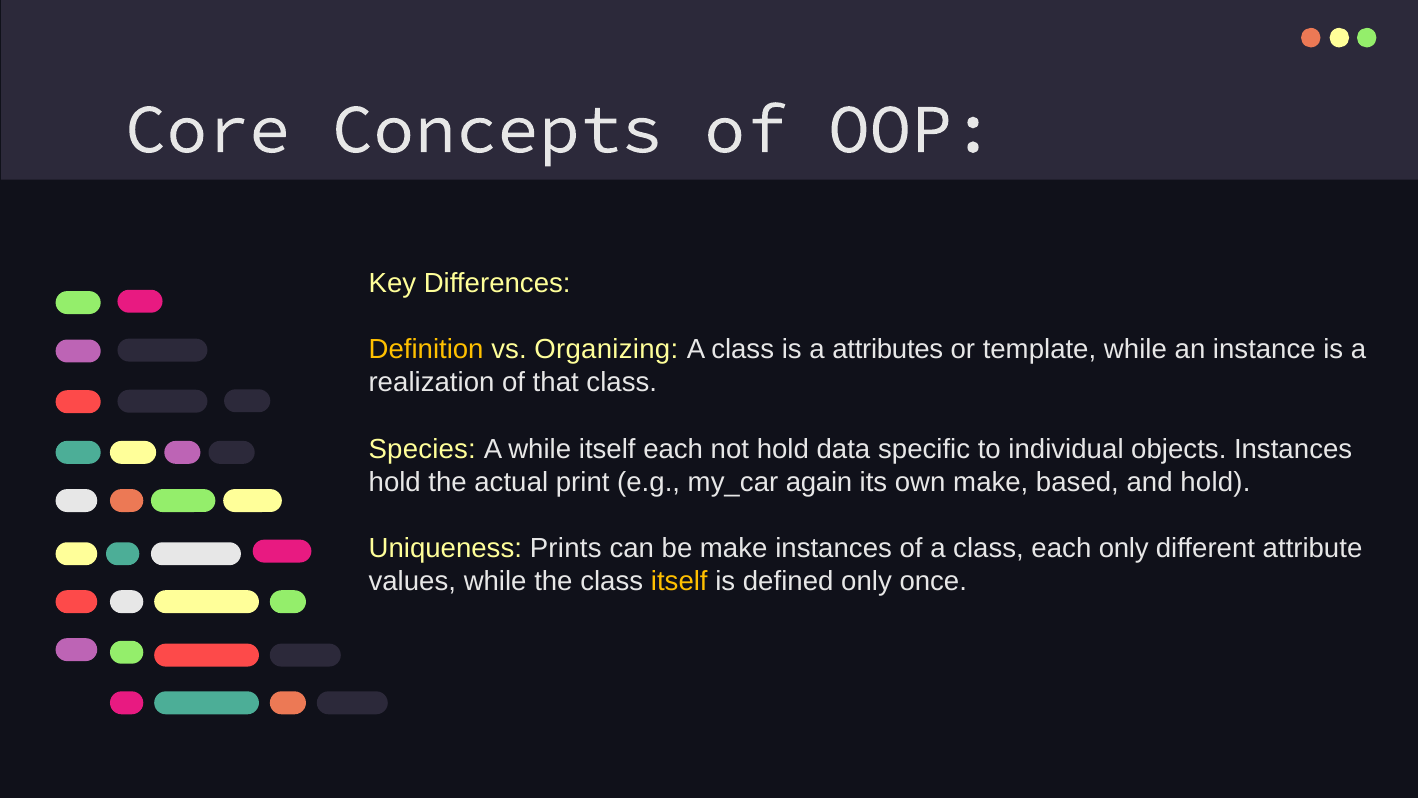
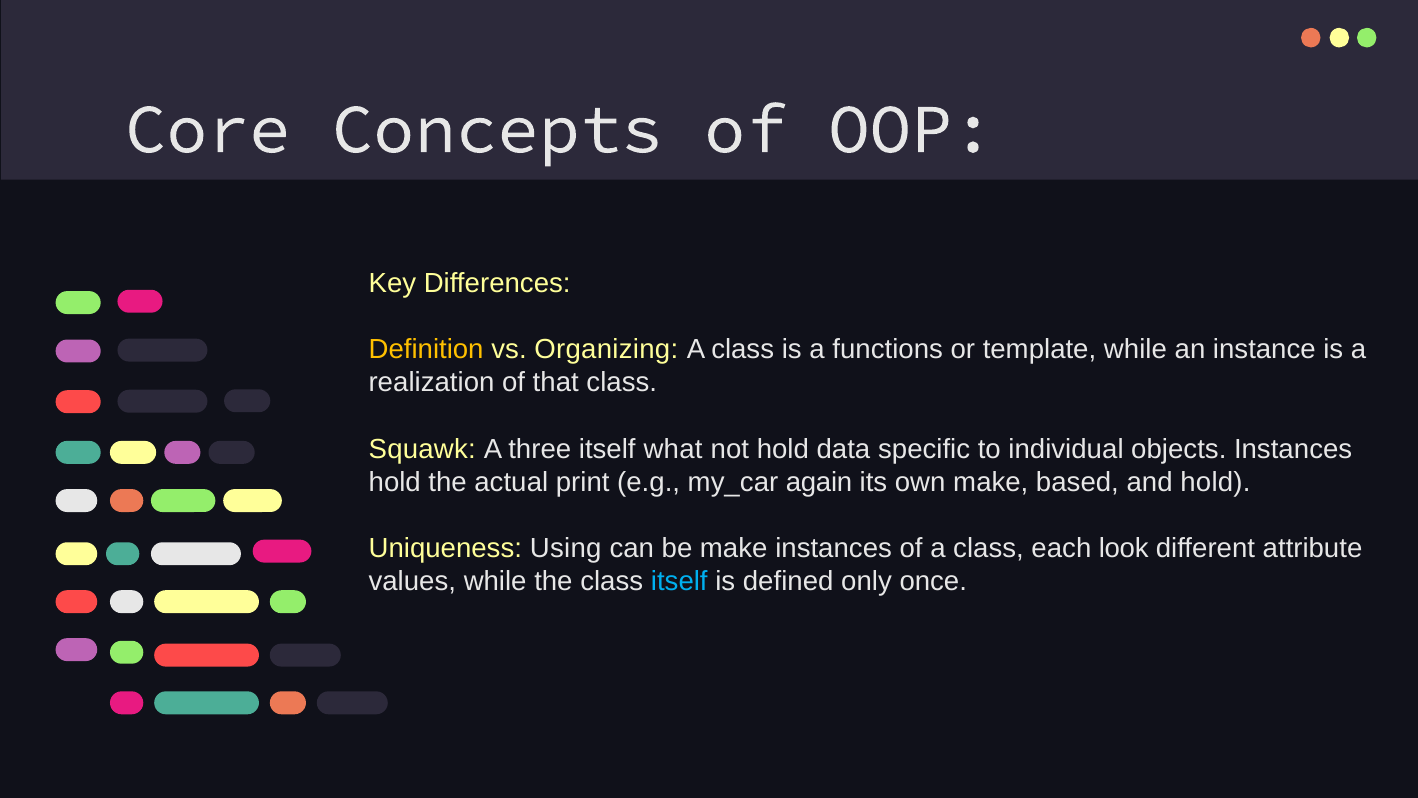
attributes: attributes -> functions (888, 349)
Species: Species -> Squawk (422, 449)
A while: while -> three (540, 449)
itself each: each -> what (673, 449)
Prints: Prints -> Using (566, 548)
each only: only -> look (1124, 548)
itself colour: yellow -> light blue (679, 581)
